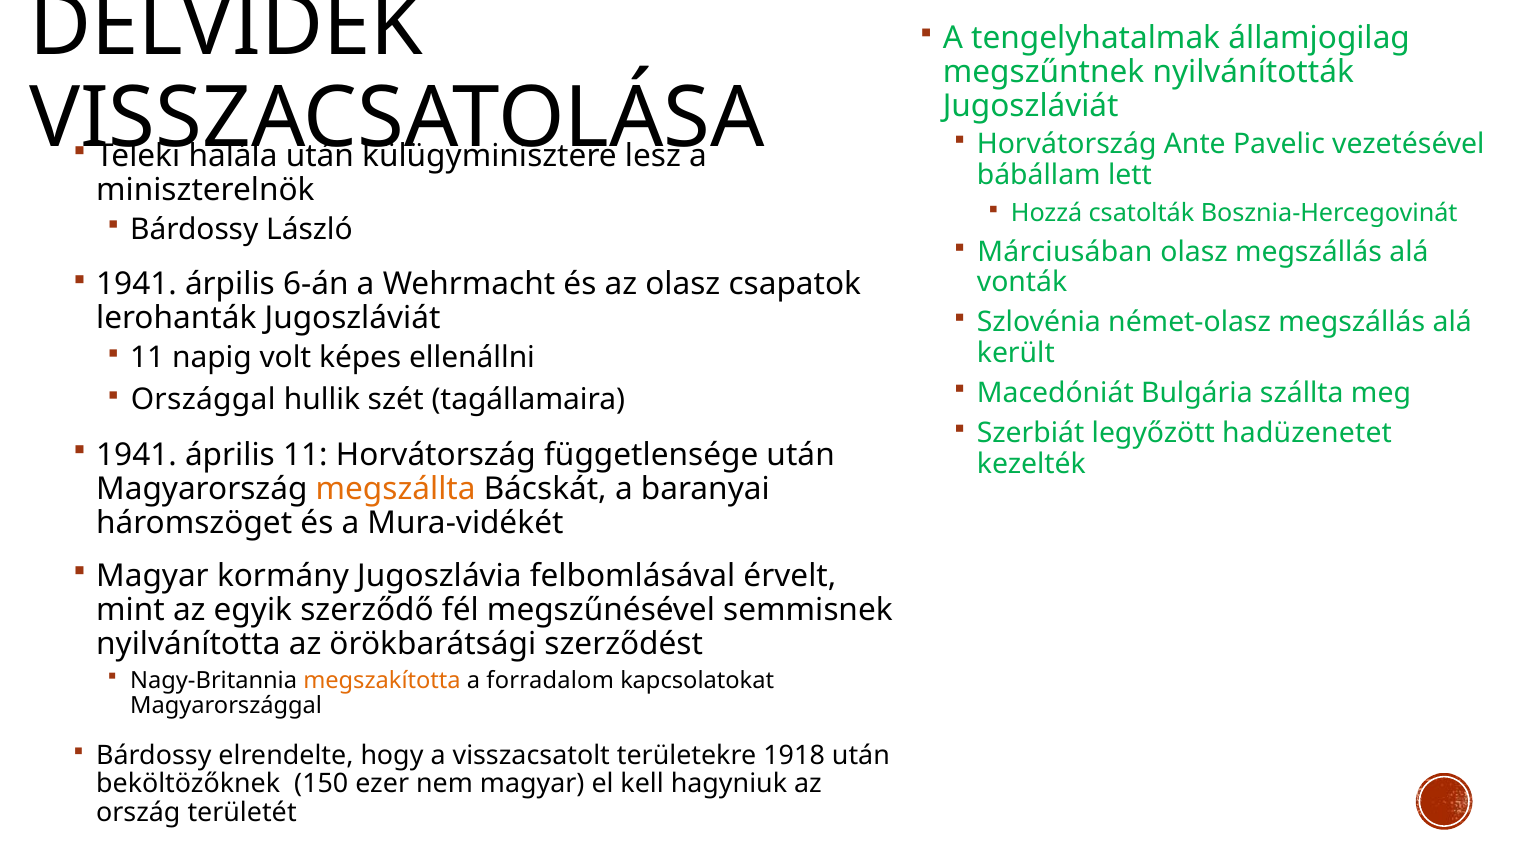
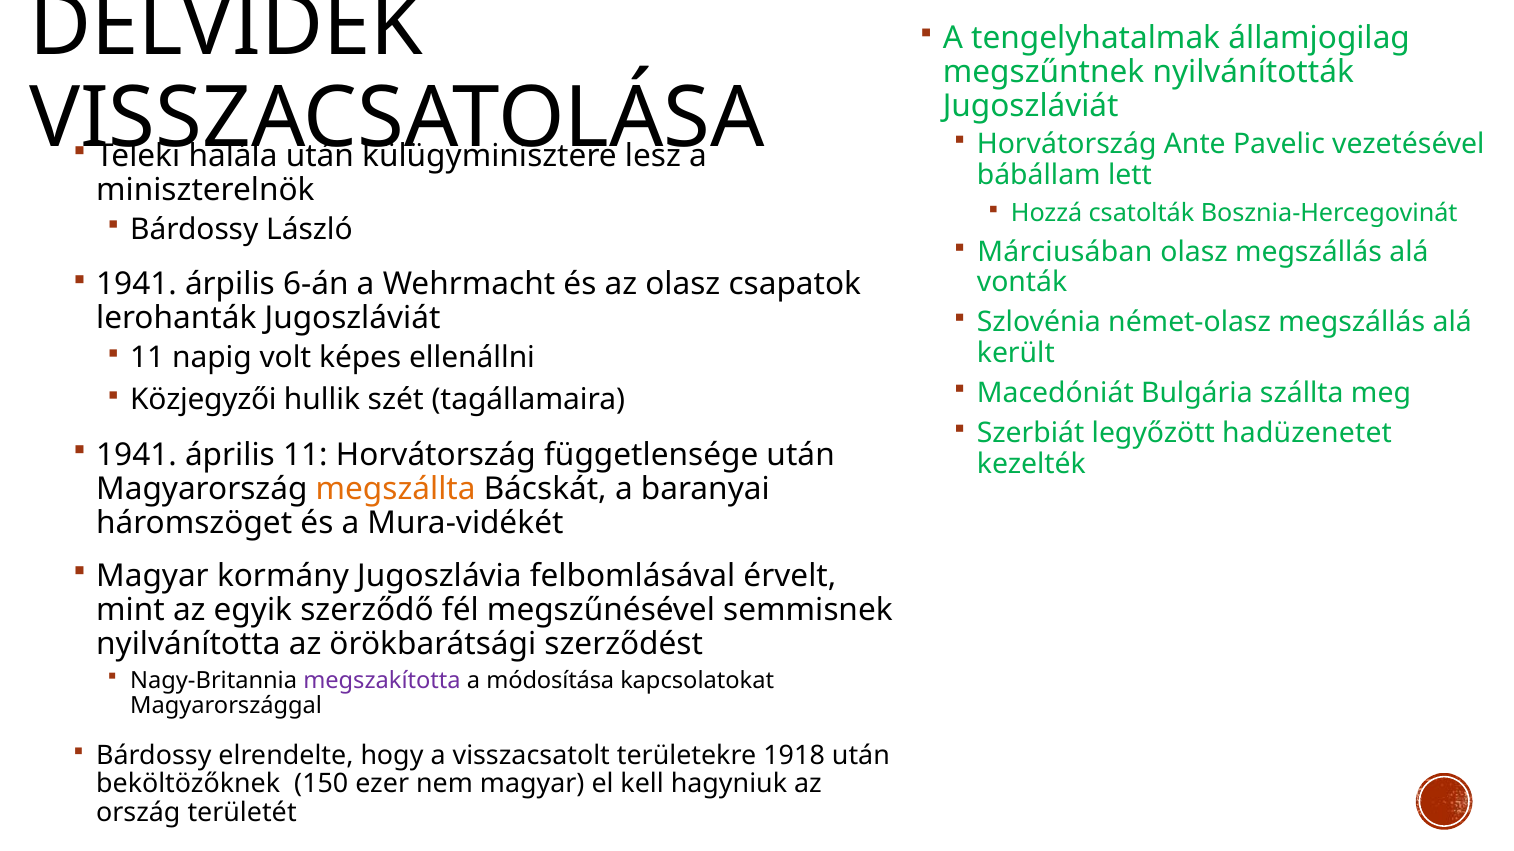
Országgal: Országgal -> Közjegyzői (203, 400)
megszakította colour: orange -> purple (382, 681)
forradalom: forradalom -> módosítása (550, 681)
